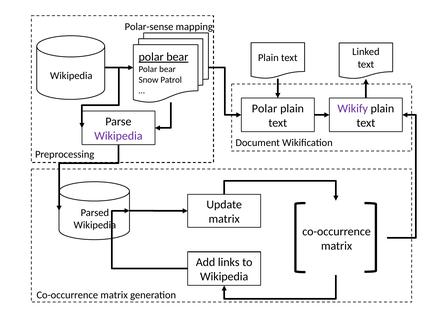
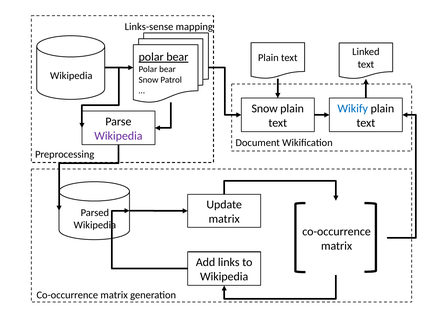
Polar-sense: Polar-sense -> Links-sense (149, 27)
Polar: Polar -> Snow (265, 109)
Wikify colour: purple -> blue (353, 109)
